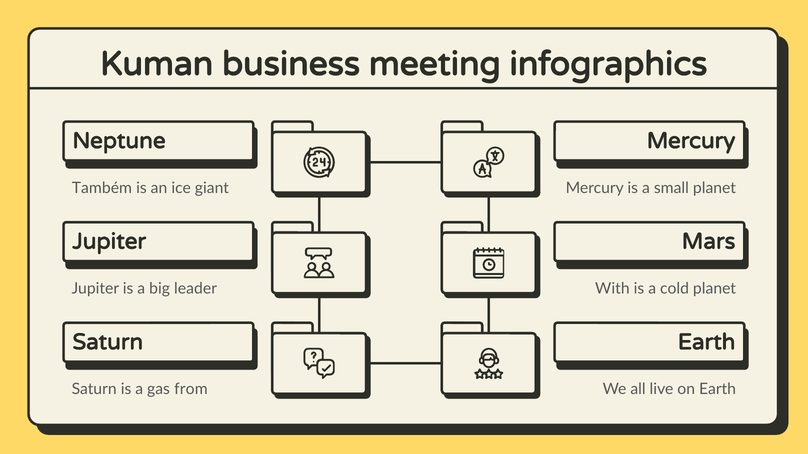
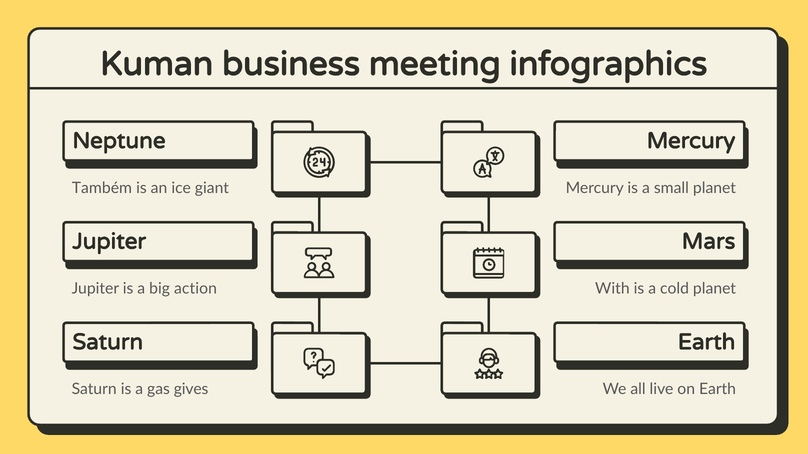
leader: leader -> action (196, 289)
from: from -> gives (191, 390)
